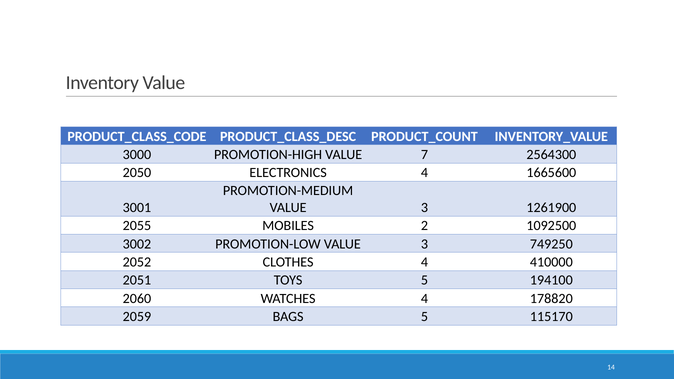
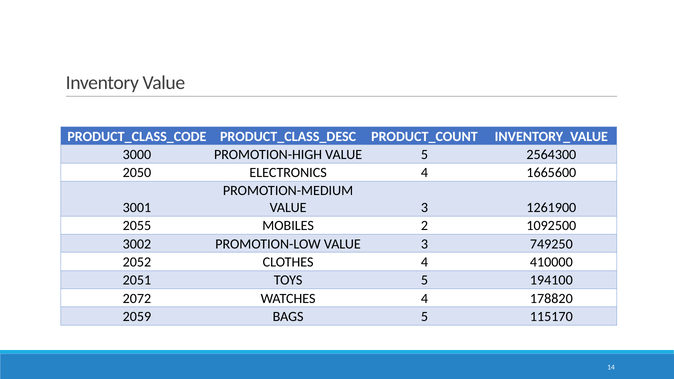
VALUE 7: 7 -> 5 (425, 155)
2060: 2060 -> 2072 (137, 298)
